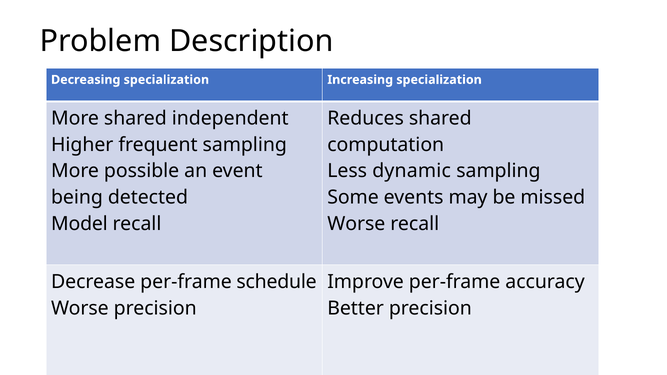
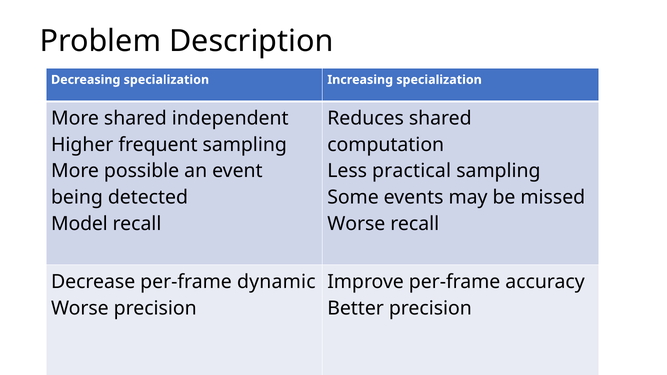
dynamic: dynamic -> practical (412, 171)
schedule: schedule -> dynamic (276, 282)
